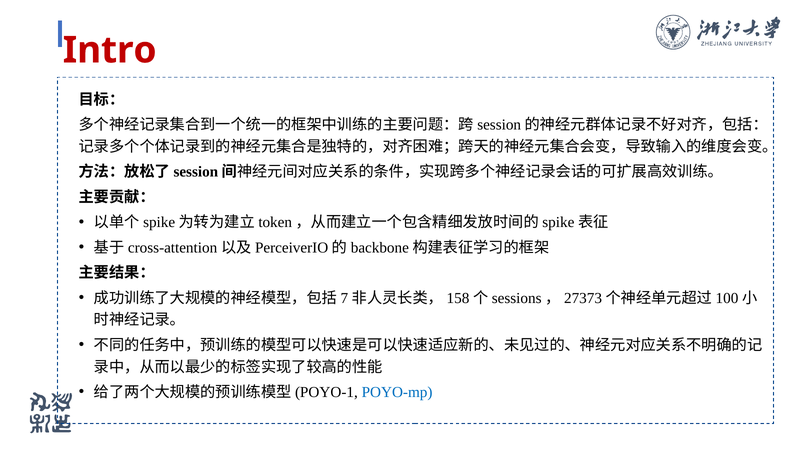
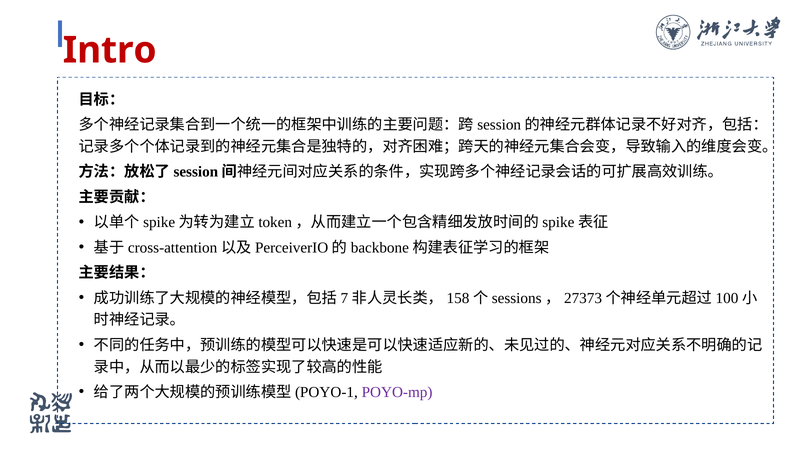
POYO-mp colour: blue -> purple (397, 392)
